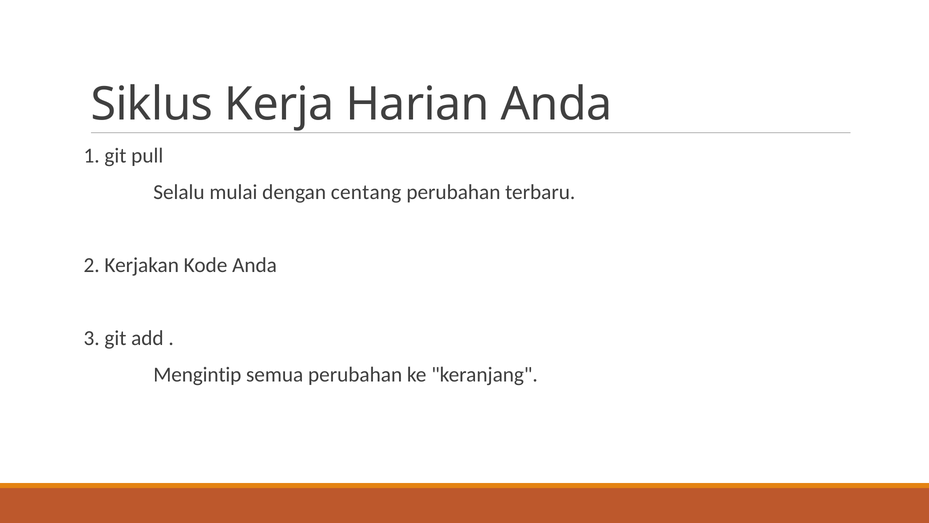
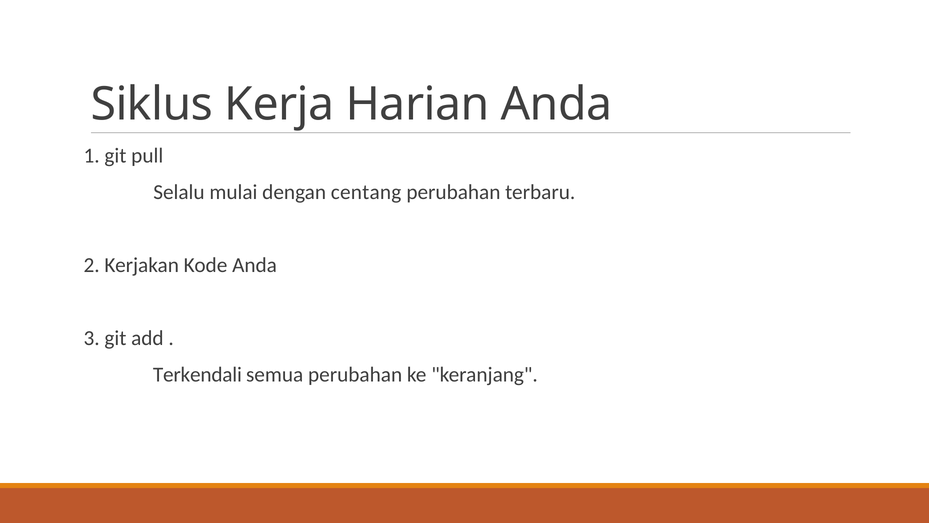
Mengintip: Mengintip -> Terkendali (197, 375)
